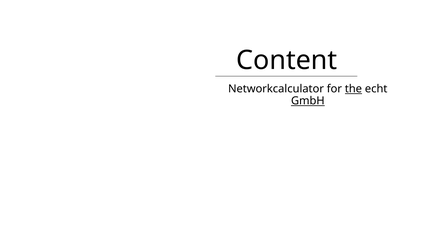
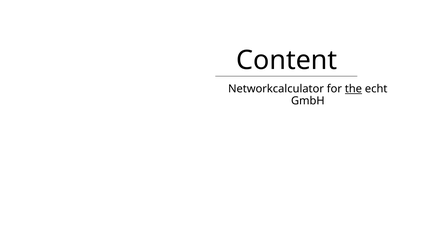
GmbH underline: present -> none (308, 101)
